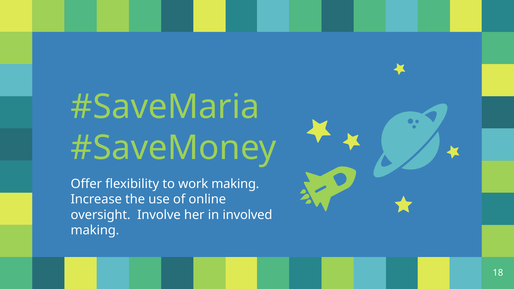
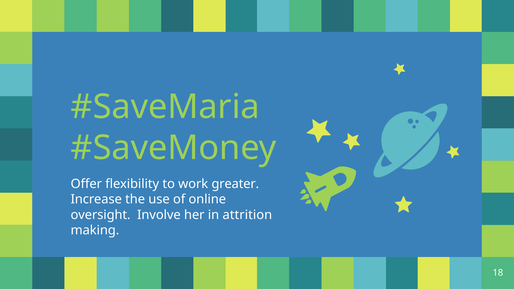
work making: making -> greater (235, 184)
involved: involved -> attrition (247, 215)
